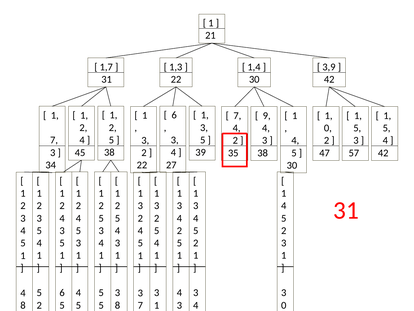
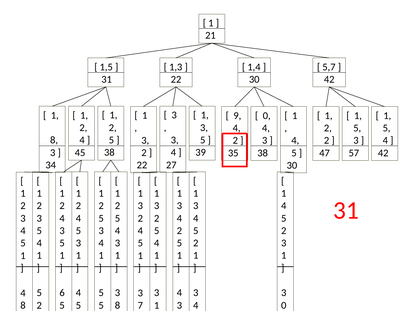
1,7: 1,7 -> 1,5 (106, 67)
3,9: 3,9 -> 5,7 (329, 67)
6: 6 -> 3 (174, 115)
7: 7 -> 9 (237, 115)
9: 9 -> 0 (267, 115)
0: 0 -> 2 (328, 128)
7: 7 -> 8 (54, 140)
